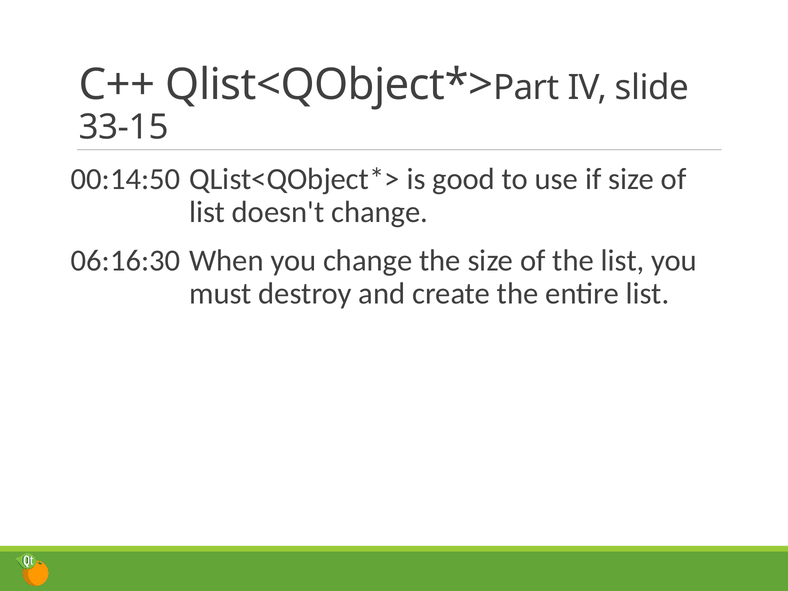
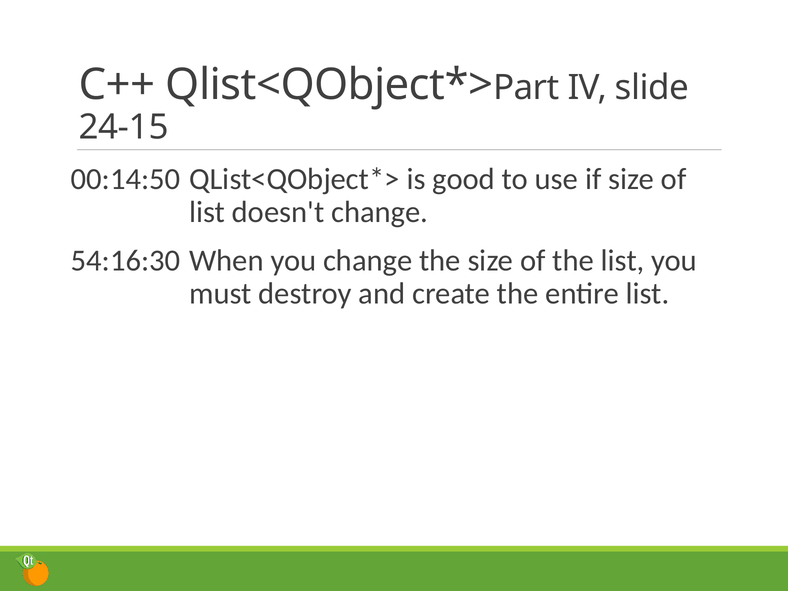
33-15: 33-15 -> 24-15 (124, 127)
06:16:30: 06:16:30 -> 54:16:30 (126, 261)
